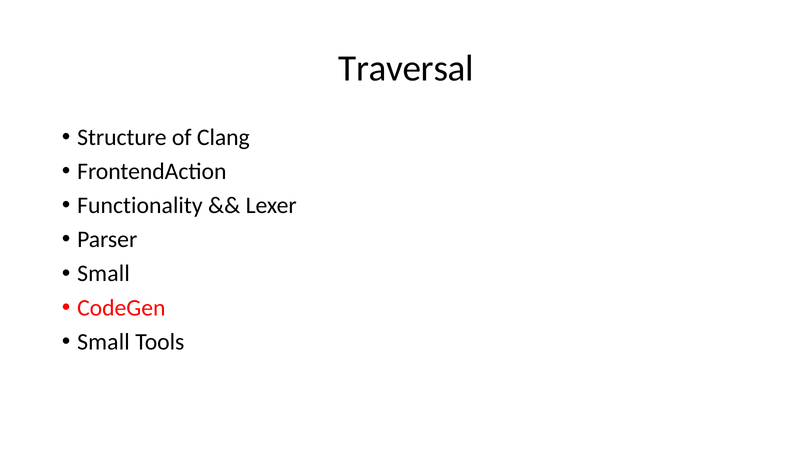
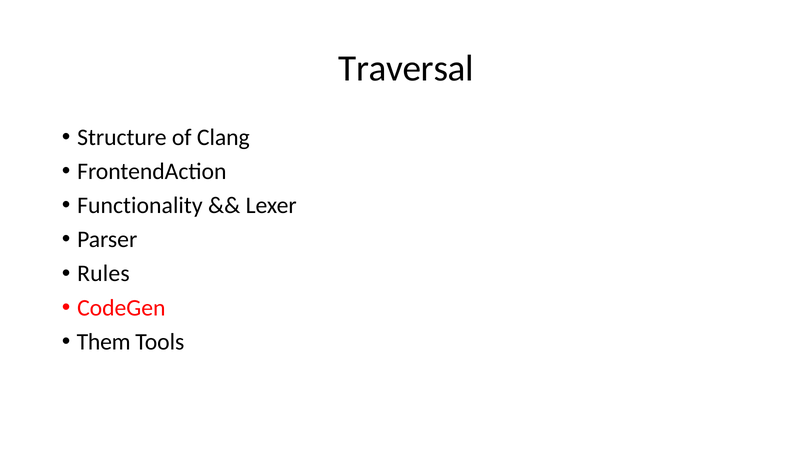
Small: Small -> Rules (103, 273)
Small: Small -> Them (104, 342)
